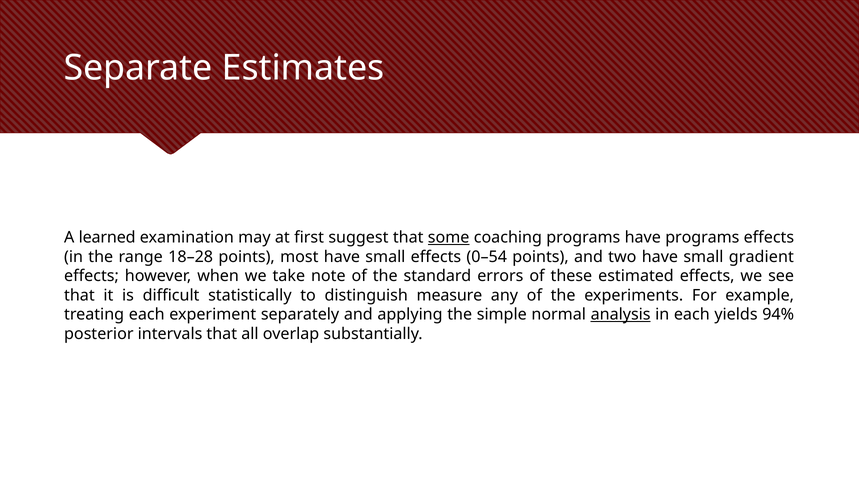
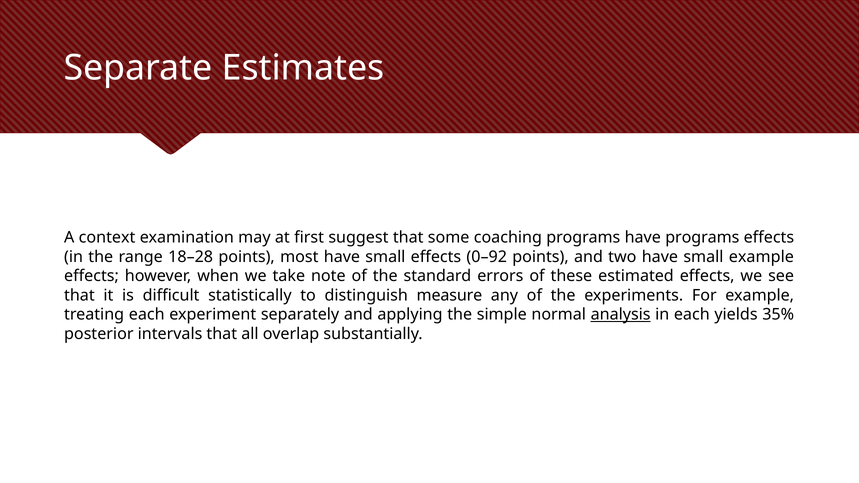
learned: learned -> context (107, 237)
some underline: present -> none (449, 237)
0–54: 0–54 -> 0–92 (487, 257)
small gradient: gradient -> example (761, 257)
94%: 94% -> 35% (778, 315)
